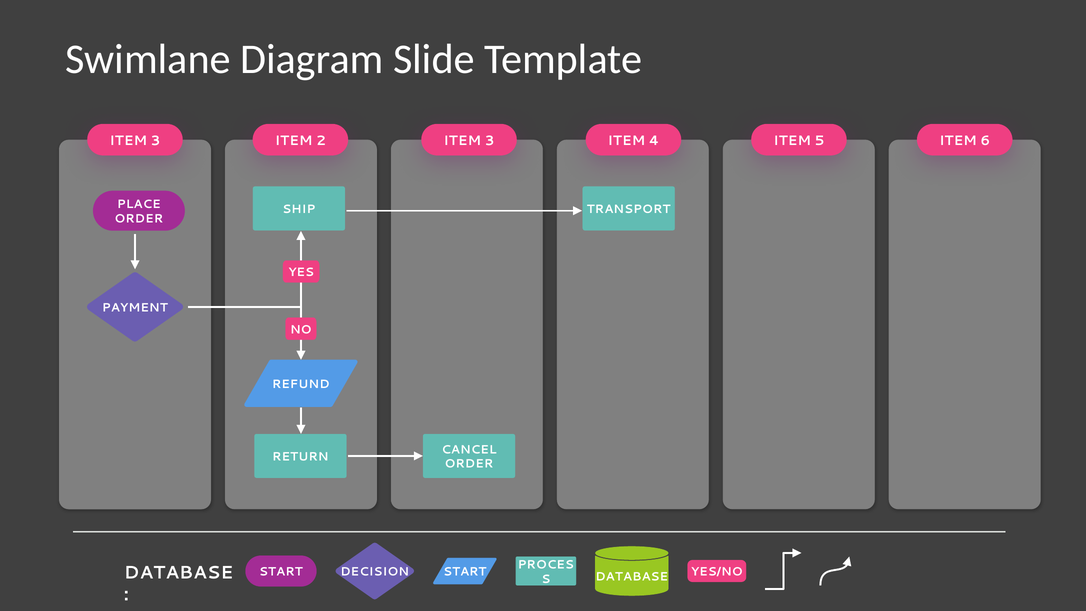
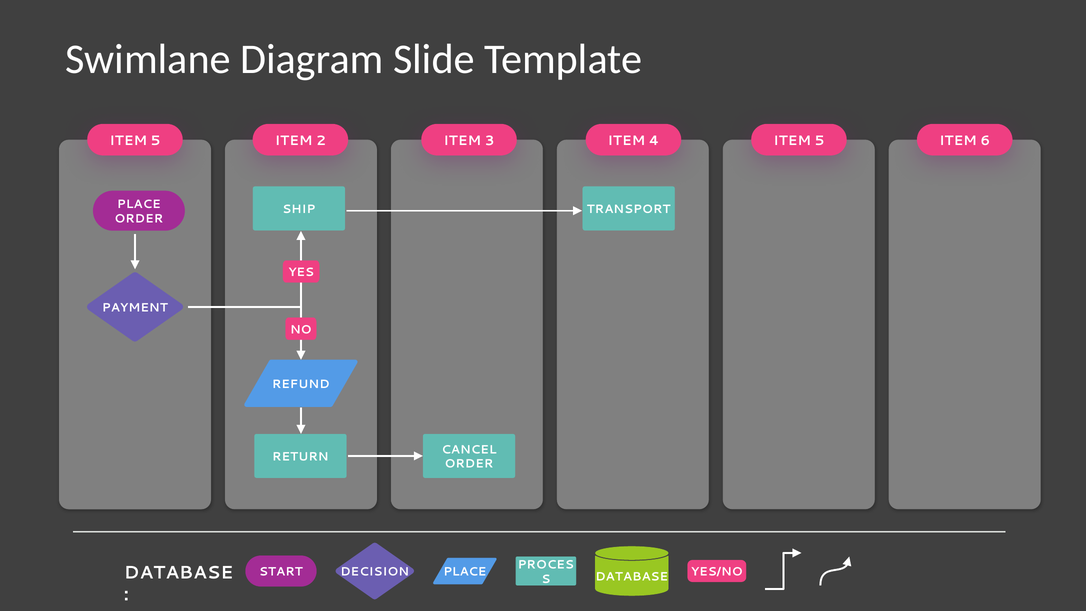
3: 3 -> 5 (156, 141)
DECISION START: START -> PLACE (465, 572)
